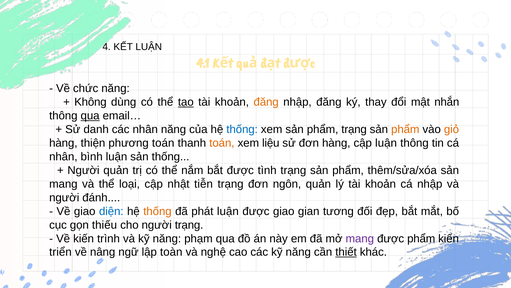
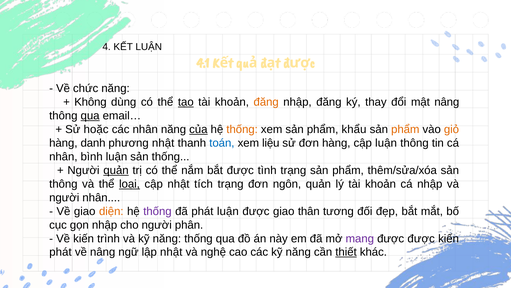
mật nhắn: nhắn -> nâng (447, 102)
danh: danh -> hoặc (96, 129)
của underline: none -> present (198, 129)
thống colour: blue -> orange (242, 129)
phẩm trạng: trạng -> khẩu (354, 129)
thiện: thiện -> danh (93, 143)
phương toán: toán -> nhật (163, 143)
toán colour: orange -> blue (222, 143)
quản underline: none -> present (116, 170)
mang: mang -> thông (63, 184)
loại underline: none -> present (129, 184)
tiễn: tiễn -> tích (204, 184)
người đánh: đánh -> nhân (101, 197)
diện colour: blue -> orange (111, 211)
thống colour: orange -> purple (157, 211)
gian: gian -> thân (309, 211)
gọn thiếu: thiếu -> nhập (105, 225)
người trạng: trạng -> phân (189, 225)
năng phạm: phạm -> thống (198, 238)
được phẩm: phẩm -> được (421, 238)
triển: triển -> phát (60, 252)
lập toàn: toàn -> nhật (171, 252)
